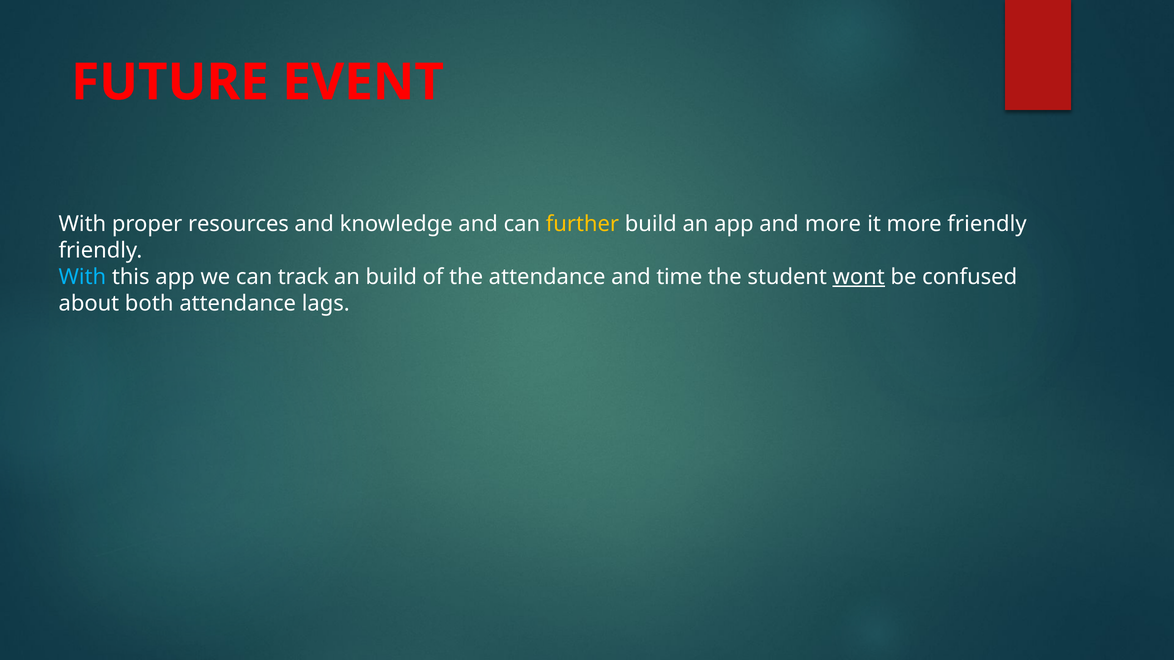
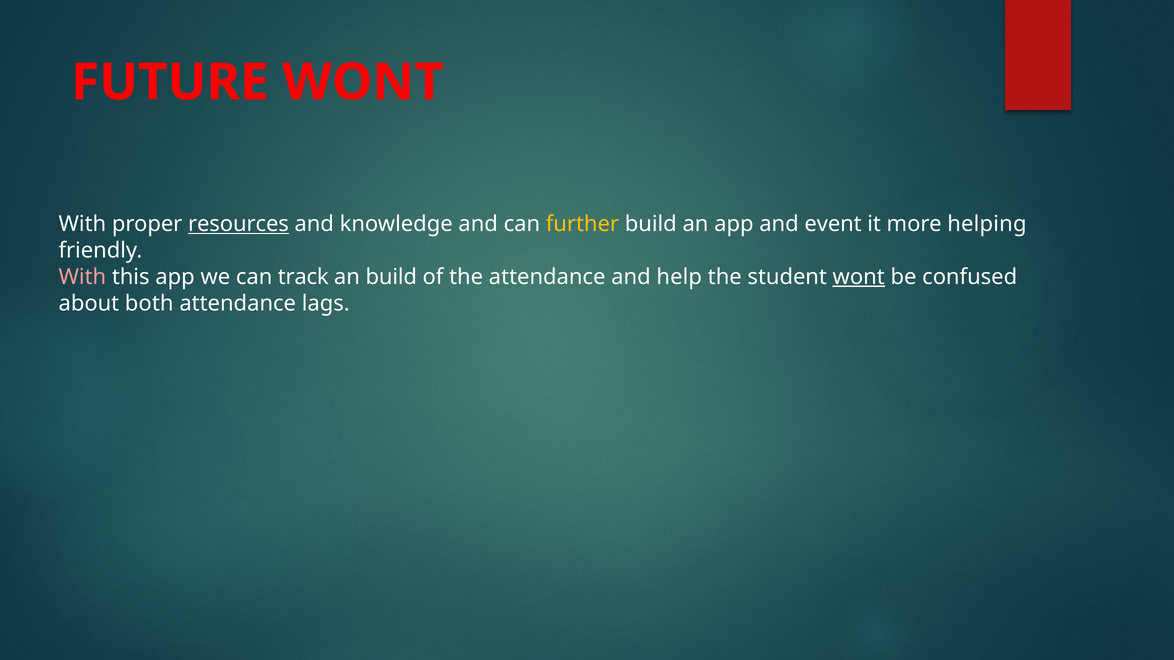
FUTURE EVENT: EVENT -> WONT (363, 82)
resources underline: none -> present (238, 224)
and more: more -> event (833, 224)
more friendly: friendly -> helping (987, 224)
With colour: light blue -> pink (82, 277)
time: time -> help (679, 277)
